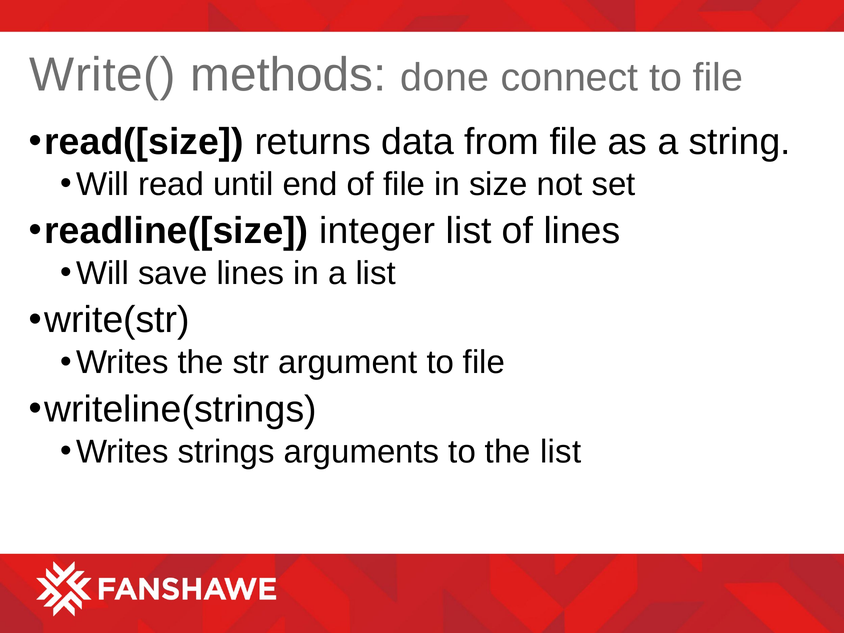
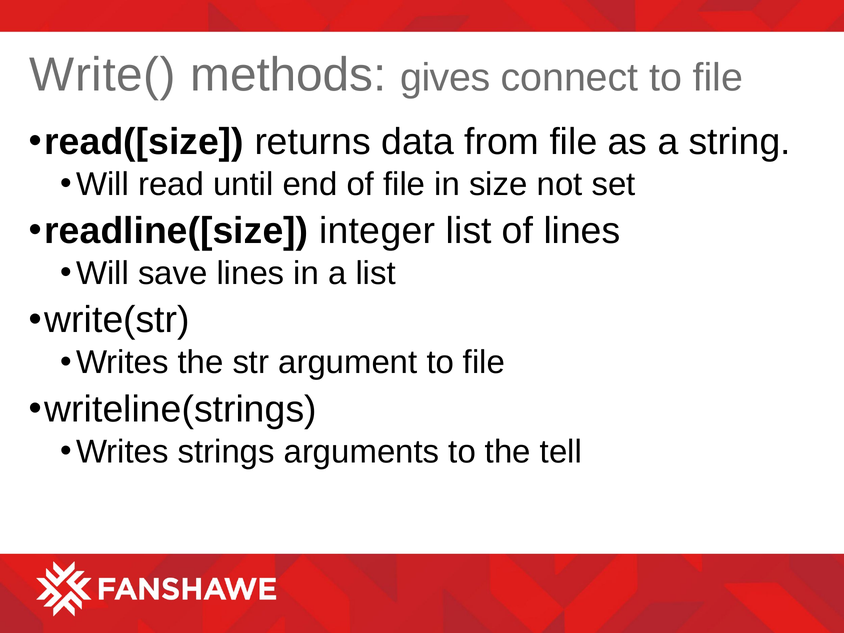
done: done -> gives (445, 78)
the list: list -> tell (561, 452)
